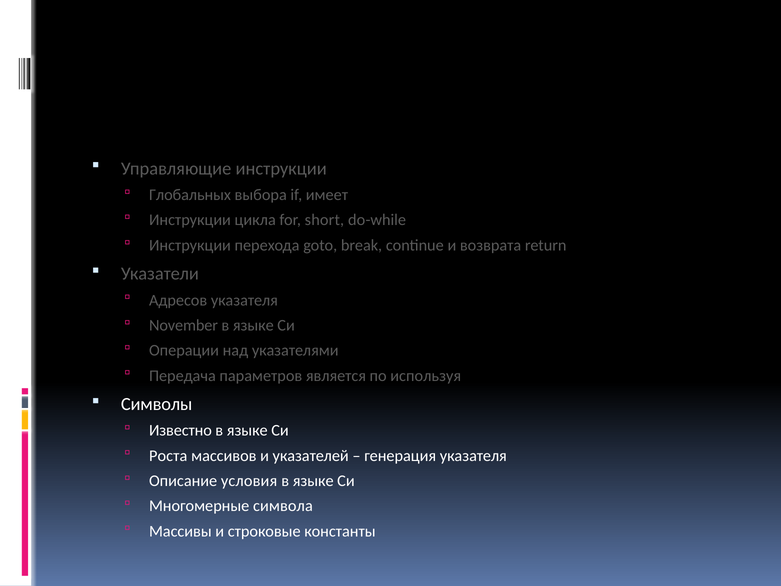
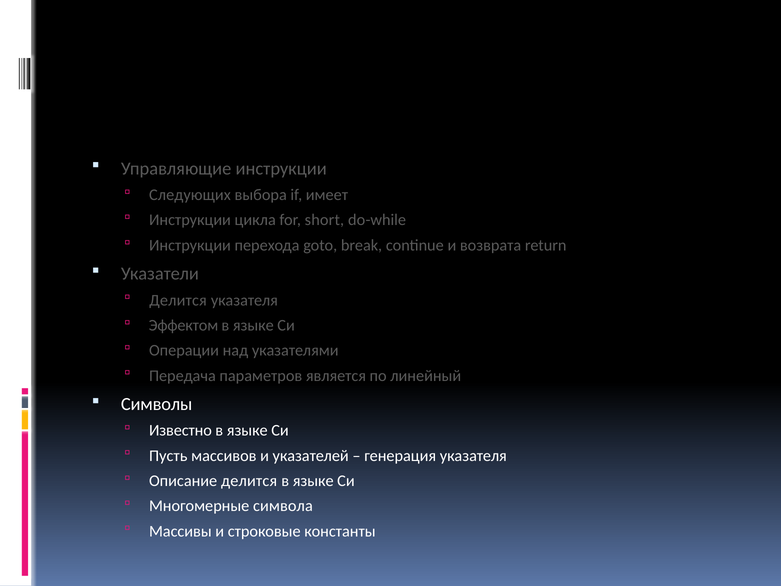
Глобальных: Глобальных -> Следующих (190, 195)
Адресов: Адресов -> Делится (178, 300)
November: November -> Эффектом (183, 325)
используя: используя -> линейный (426, 375)
Роста: Роста -> Пусть (168, 456)
Описание условия: условия -> делится (249, 481)
